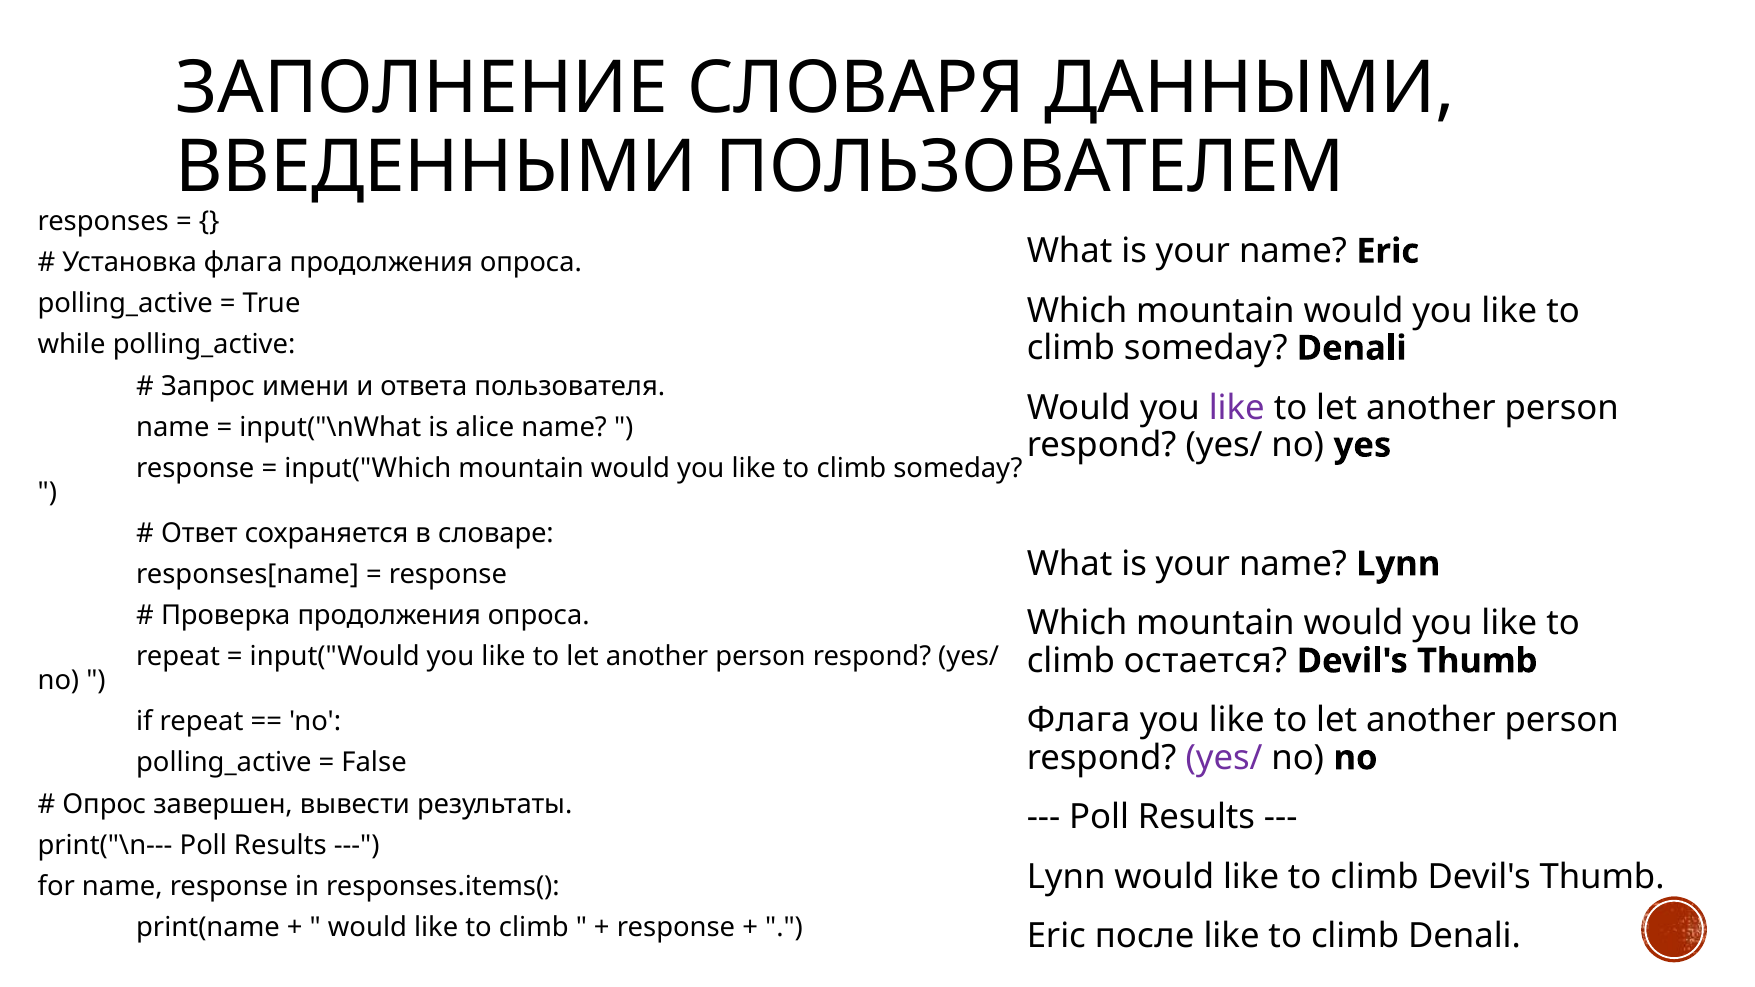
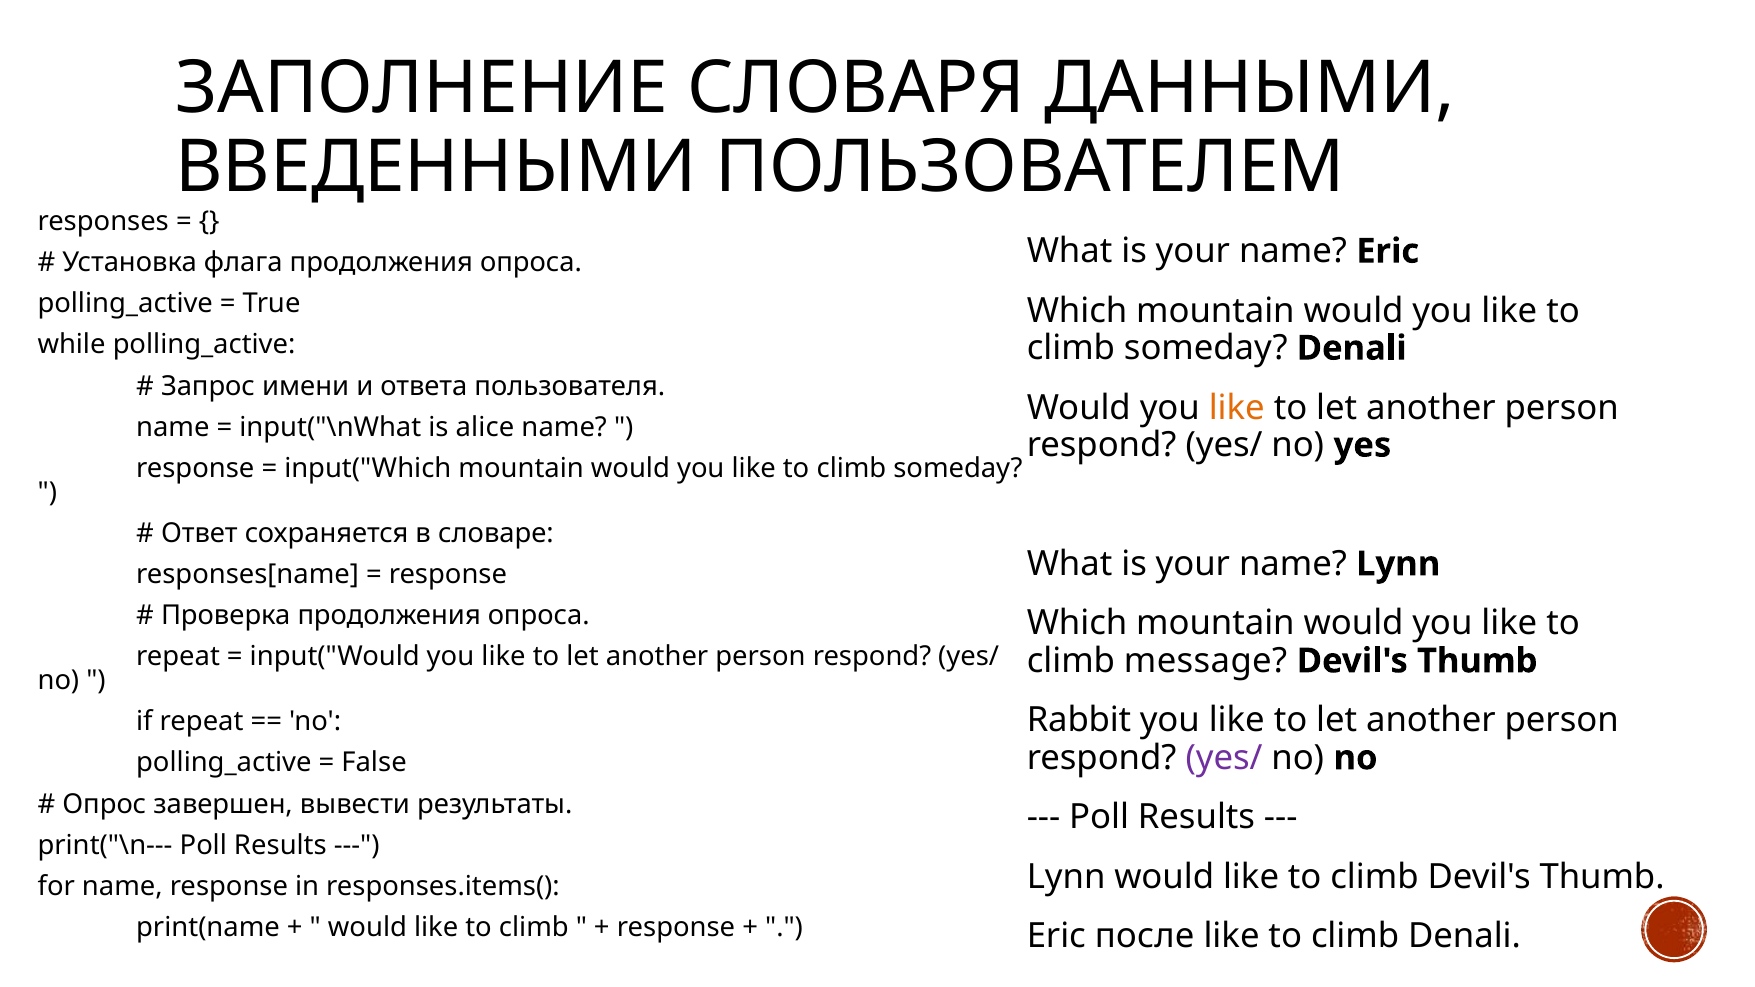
like colour: purple -> orange (1237, 408)
остается: остается -> message (1206, 661)
Флага: Флага -> Rabbit (1079, 721)
